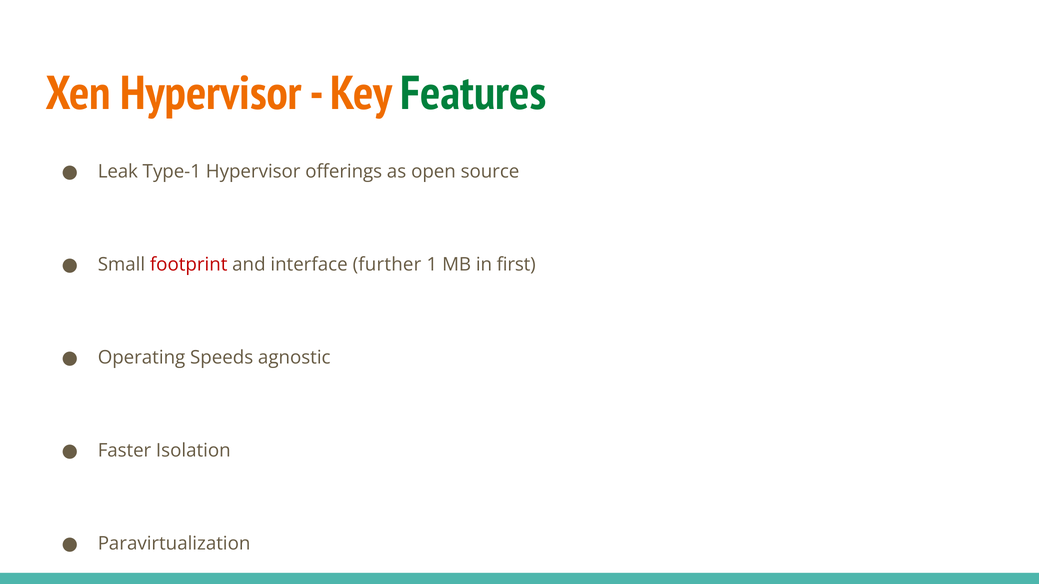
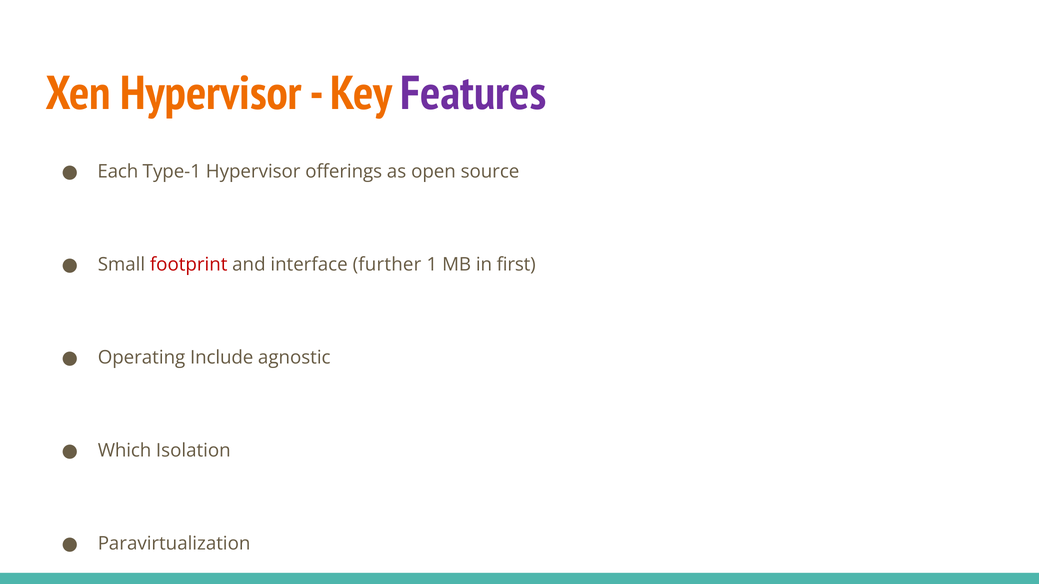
Features colour: green -> purple (473, 94)
Leak: Leak -> Each (118, 172)
Speeds: Speeds -> Include (222, 358)
Faster: Faster -> Which (125, 451)
